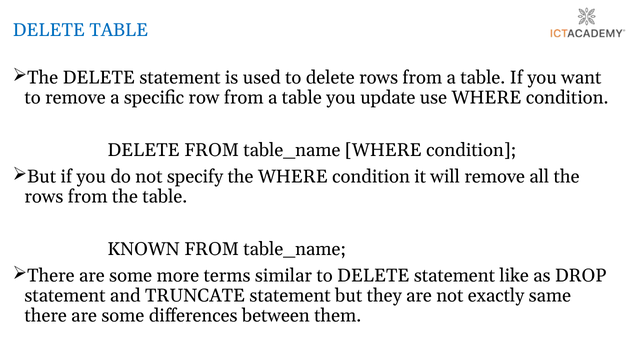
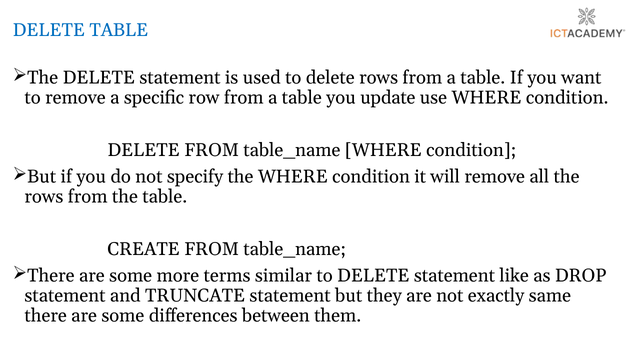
KNOWN: KNOWN -> CREATE (144, 250)
